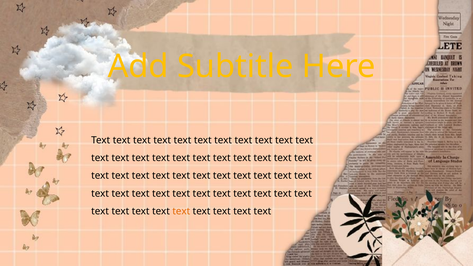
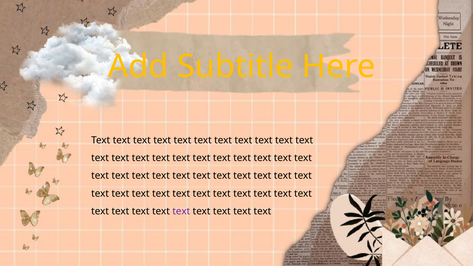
text colour: orange -> purple (181, 211)
